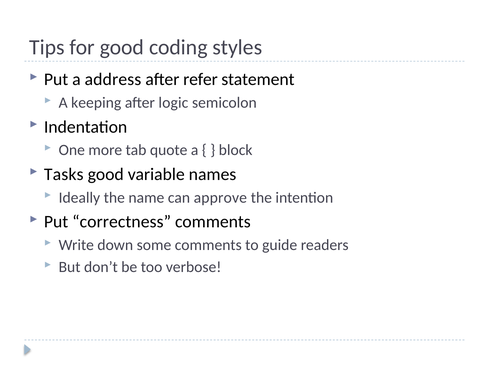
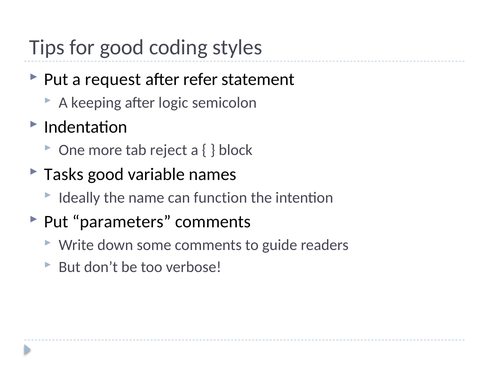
address: address -> request (113, 79)
quote: quote -> reject (169, 150)
approve: approve -> function (220, 197)
correctness: correctness -> parameters (122, 222)
